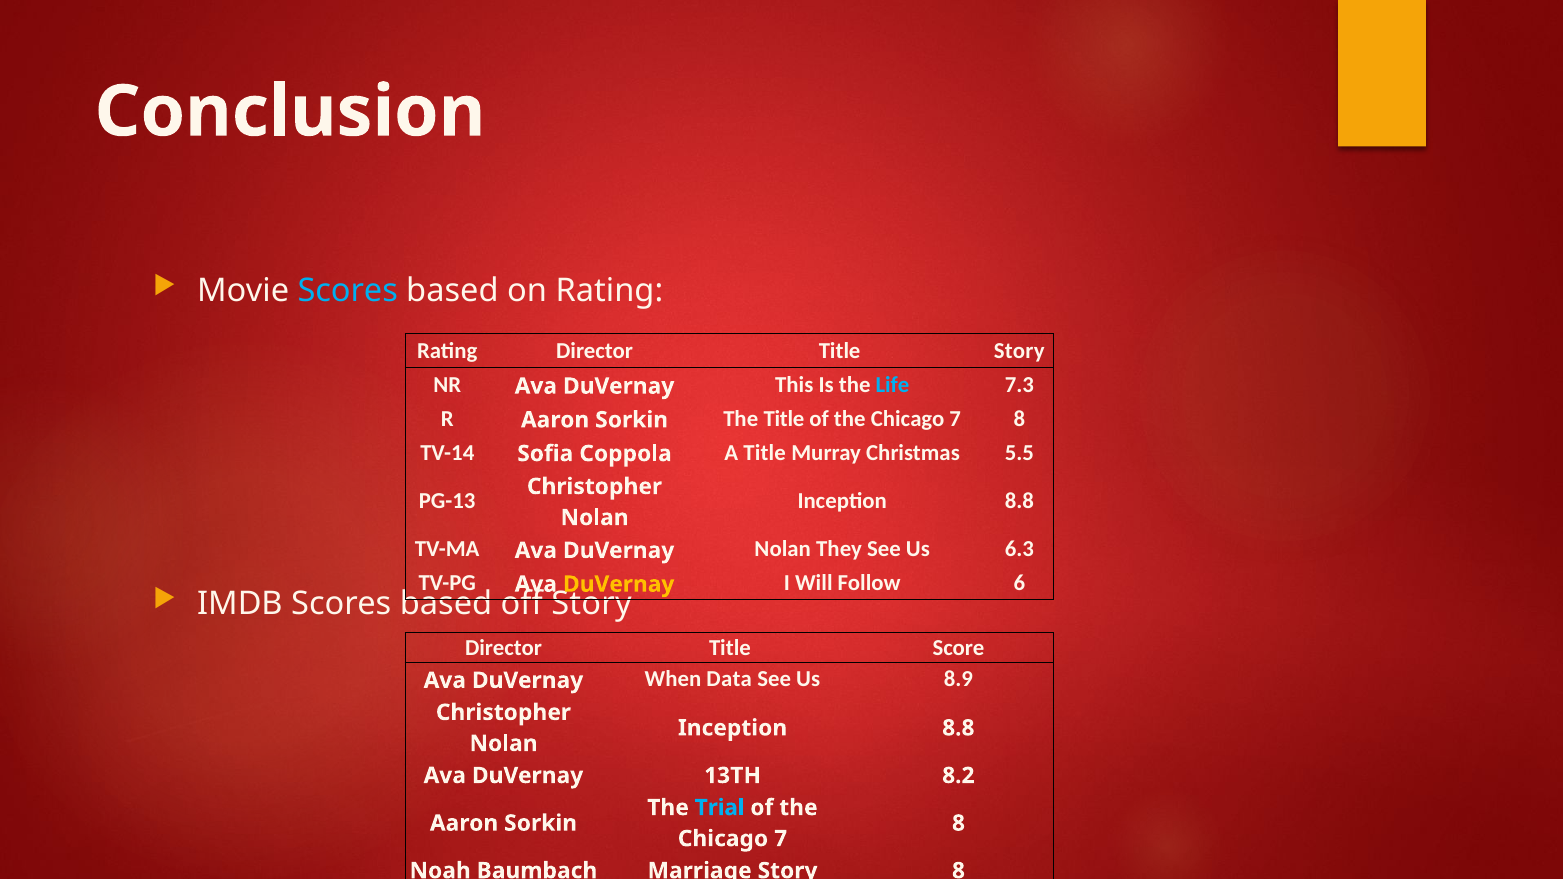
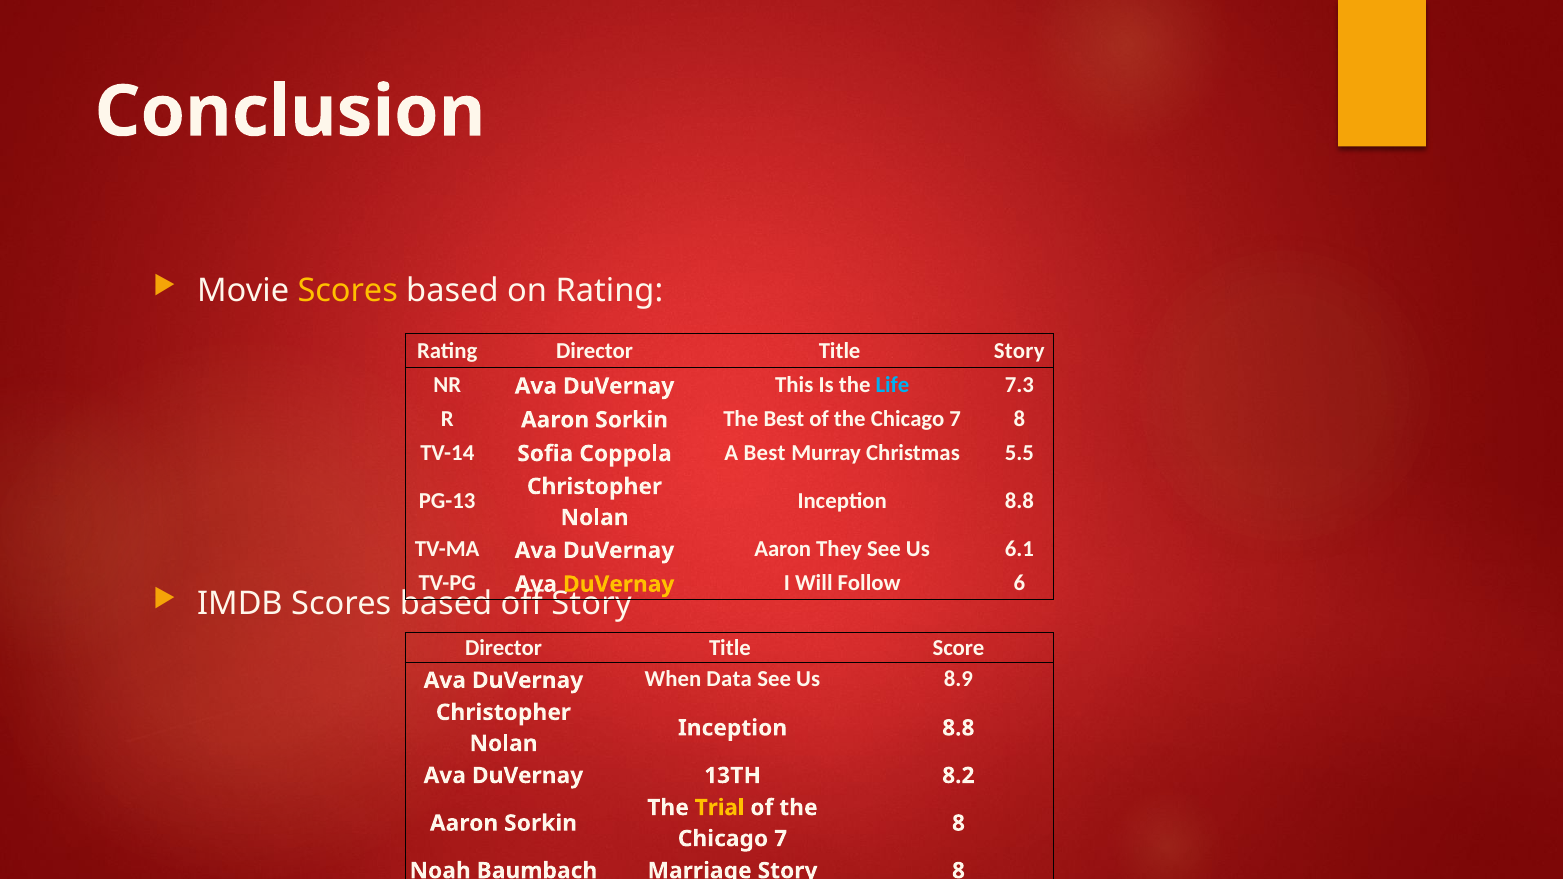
Scores colour: light blue -> yellow (348, 291)
The Title: Title -> Best (784, 419)
A Title: Title -> Best (765, 453)
DuVernay Nolan: Nolan -> Aaron (783, 550)
6.3: 6.3 -> 6.1 (1019, 550)
Trial colour: light blue -> yellow (720, 808)
